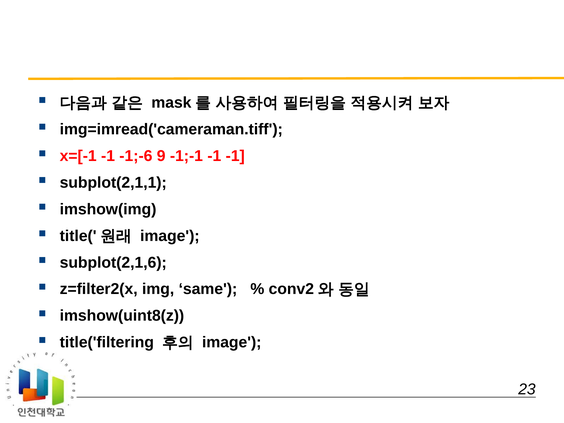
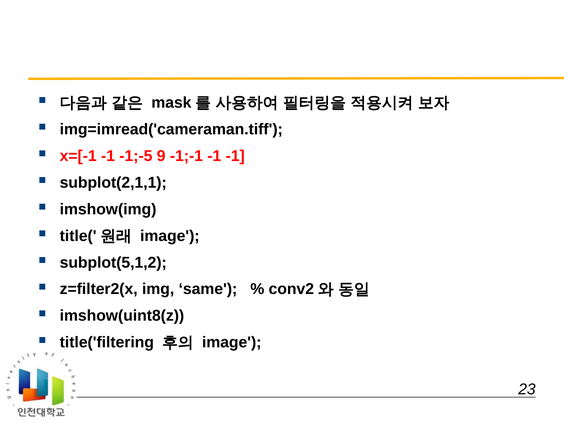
-1;-6: -1;-6 -> -1;-5 (136, 156)
subplot(2,1,6: subplot(2,1,6 -> subplot(5,1,2 (113, 263)
